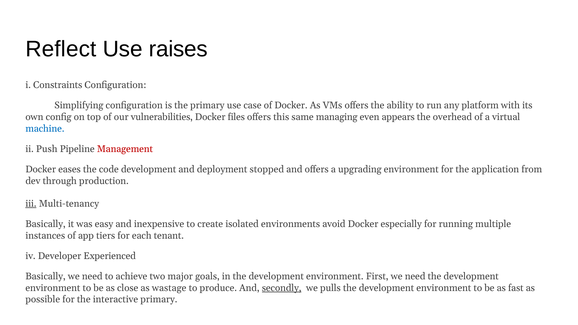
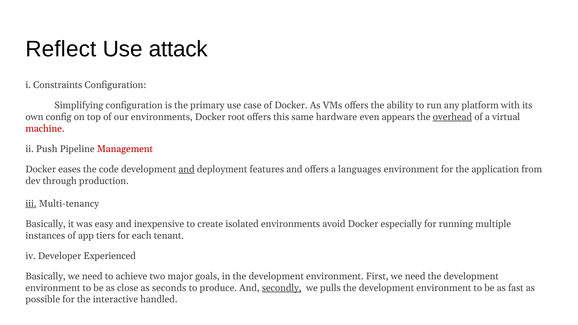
raises: raises -> attack (178, 49)
our vulnerabilities: vulnerabilities -> environments (162, 117)
files: files -> root (236, 117)
managing: managing -> hardware (337, 117)
overhead underline: none -> present (452, 117)
machine colour: blue -> red (45, 129)
and underline: none -> present (187, 169)
stopped: stopped -> features (267, 169)
upgrading: upgrading -> languages (360, 169)
wastage: wastage -> seconds (169, 288)
interactive primary: primary -> handled (159, 300)
